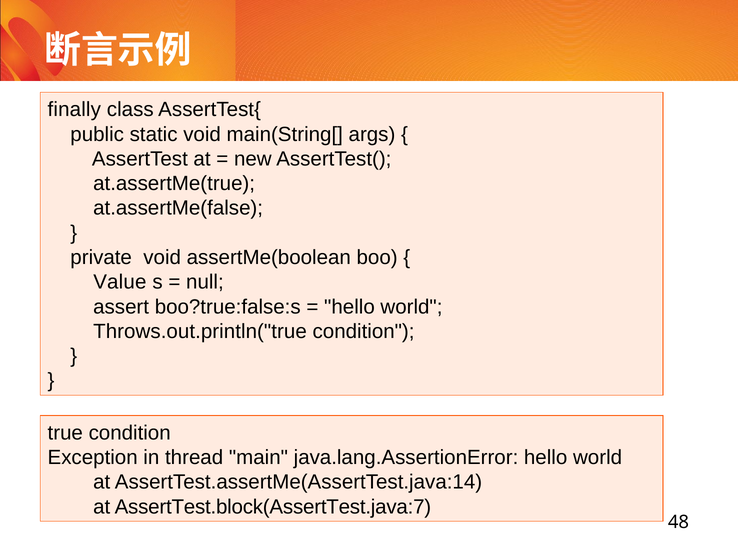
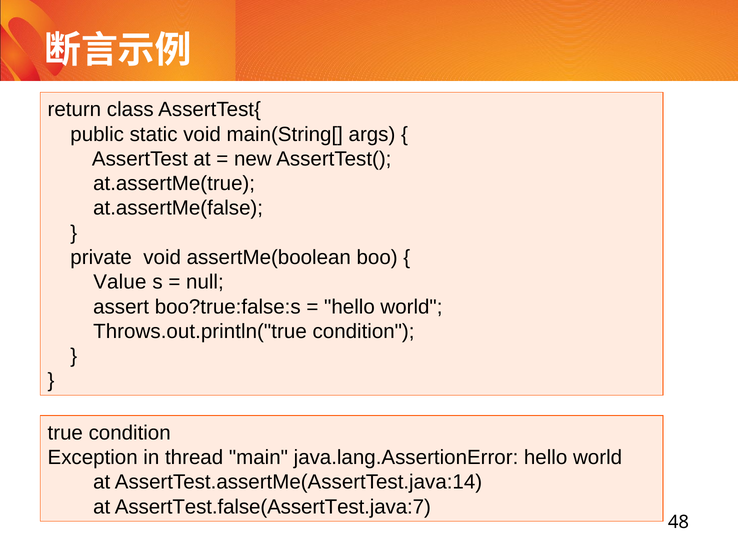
finally: finally -> return (74, 110)
AssertTest.block(AssertTest.java:7: AssertTest.block(AssertTest.java:7 -> AssertTest.false(AssertTest.java:7 (273, 506)
